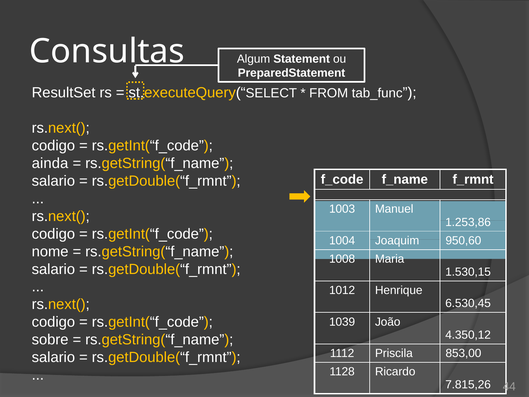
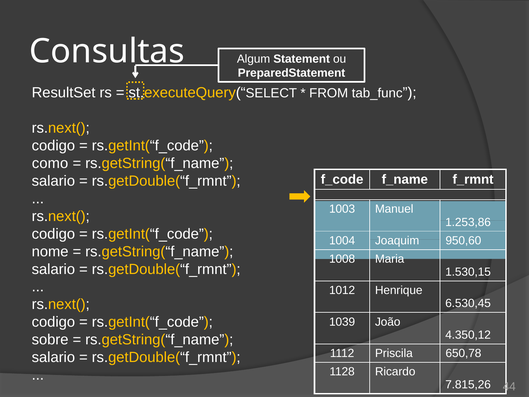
ainda: ainda -> como (50, 163)
853,00: 853,00 -> 650,78 (463, 353)
